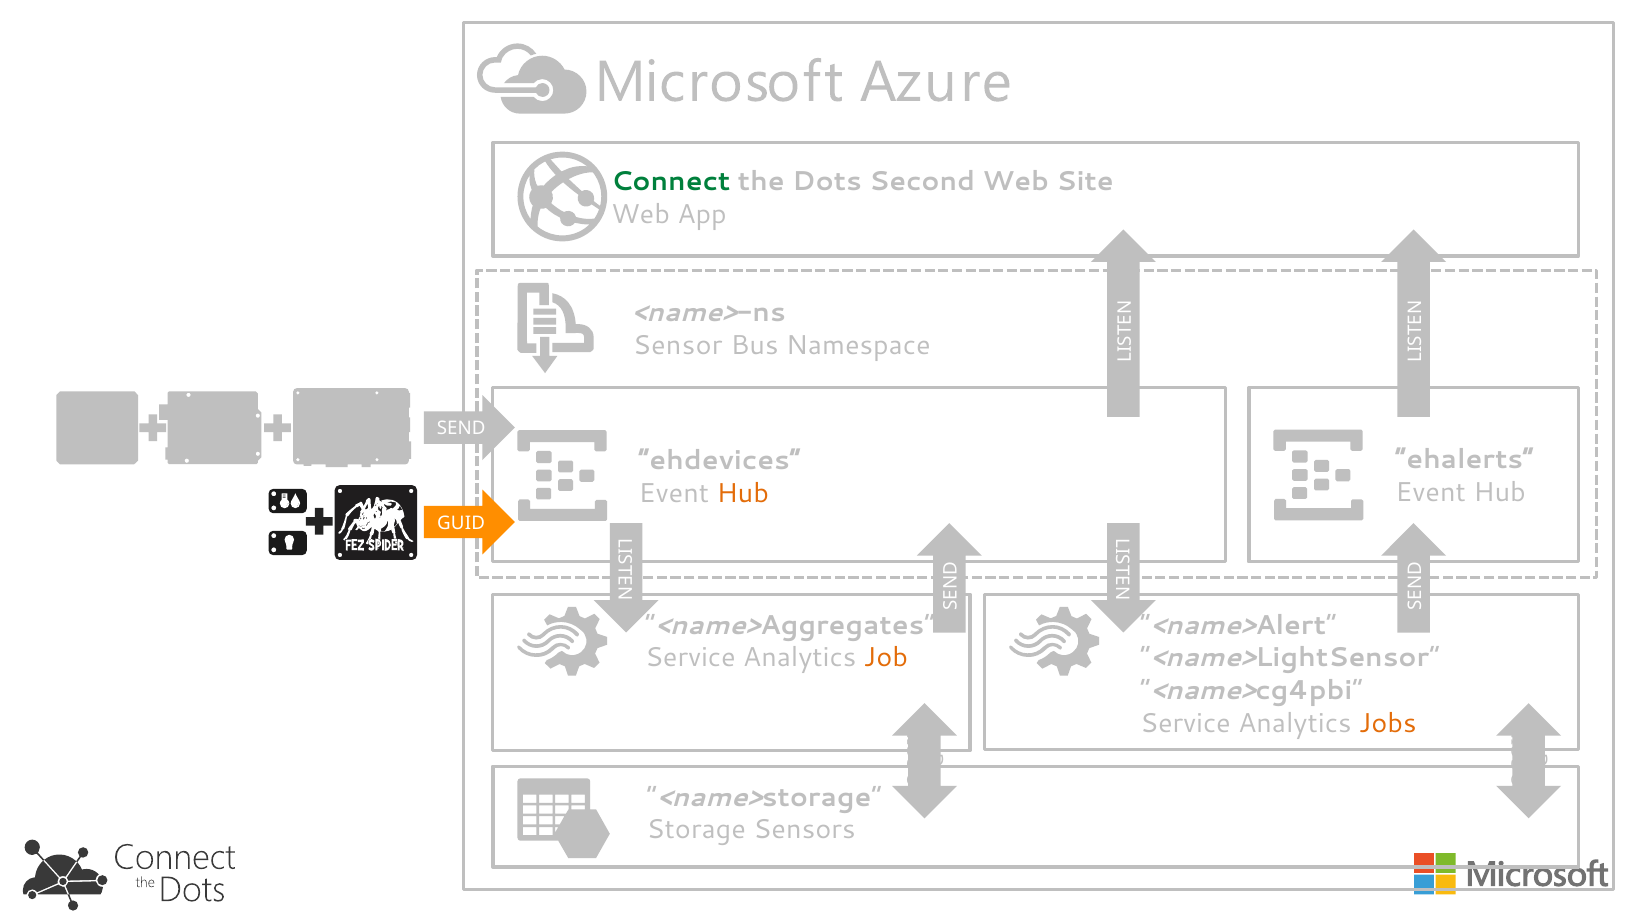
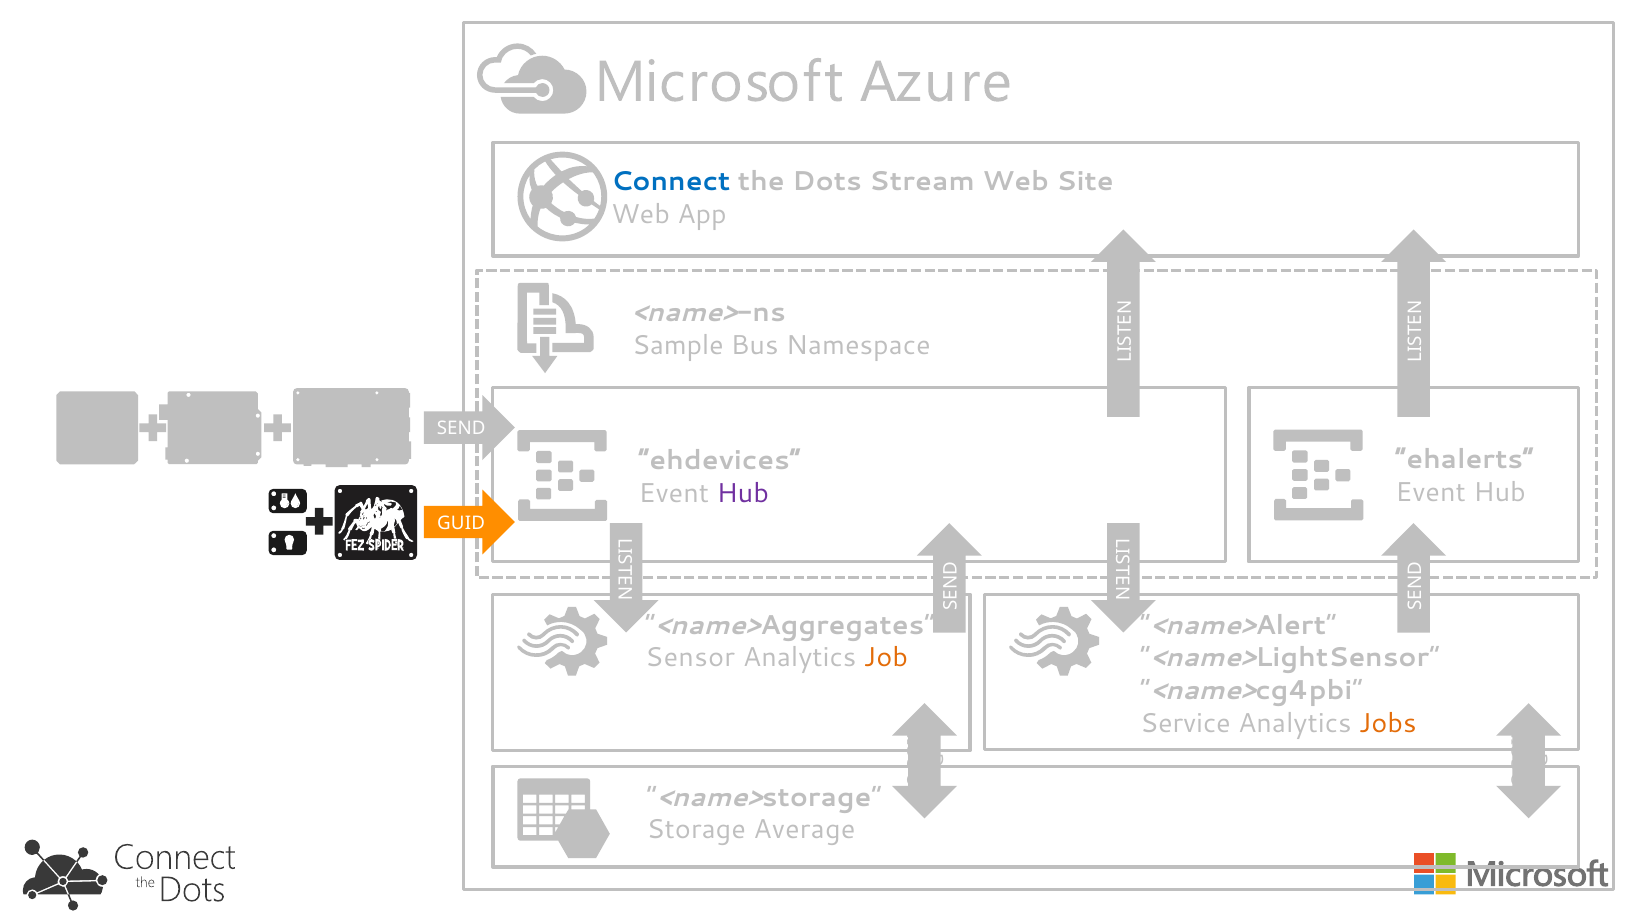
Connect colour: green -> blue (671, 181)
Second: Second -> Stream (922, 181)
Sensor: Sensor -> Sample (678, 345)
Hub colour: orange -> purple (743, 493)
Service: Service -> Sensor (690, 657)
Sensors: Sensors -> Average (804, 829)
